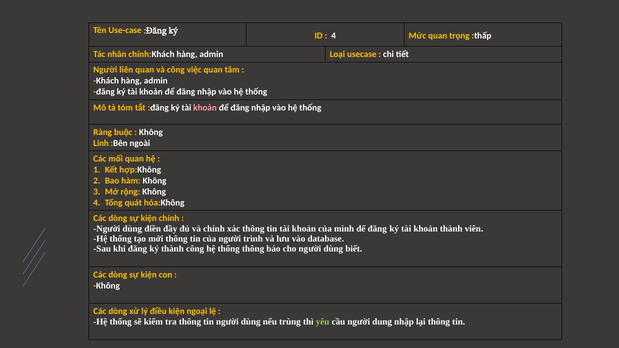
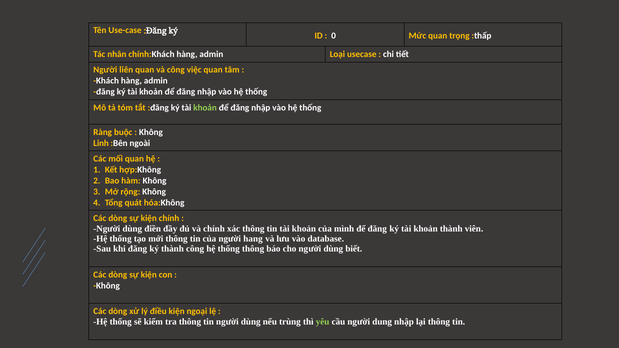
4: 4 -> 0 (334, 36)
khoản colour: pink -> light green (205, 108)
trình: trình -> hang (253, 239)
